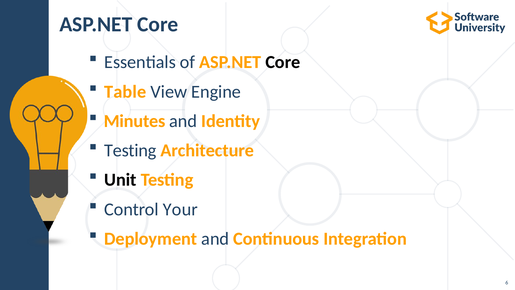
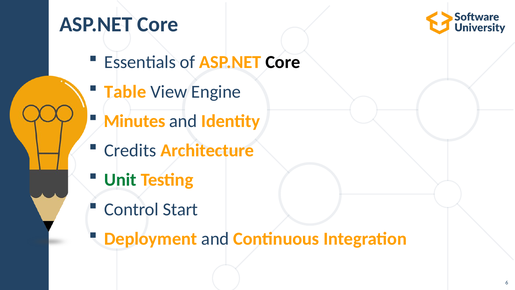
Testing: Testing -> Credits (130, 150)
Unit colour: black -> green (120, 180)
Your: Your -> Start (180, 209)
